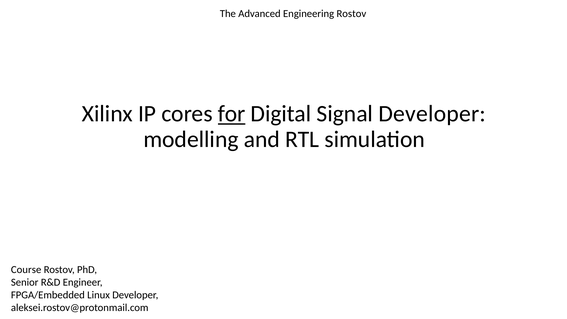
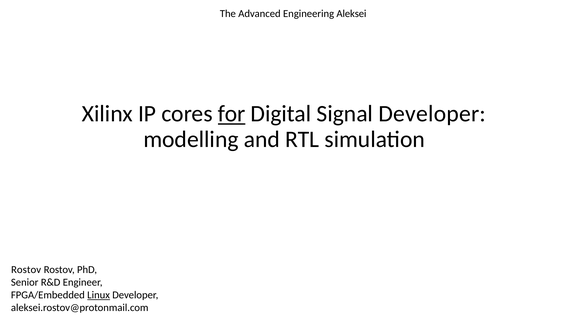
Engineering Rostov: Rostov -> Aleksei (351, 14)
Course: Course -> Rostov (26, 269)
Linux underline: none -> present (99, 295)
